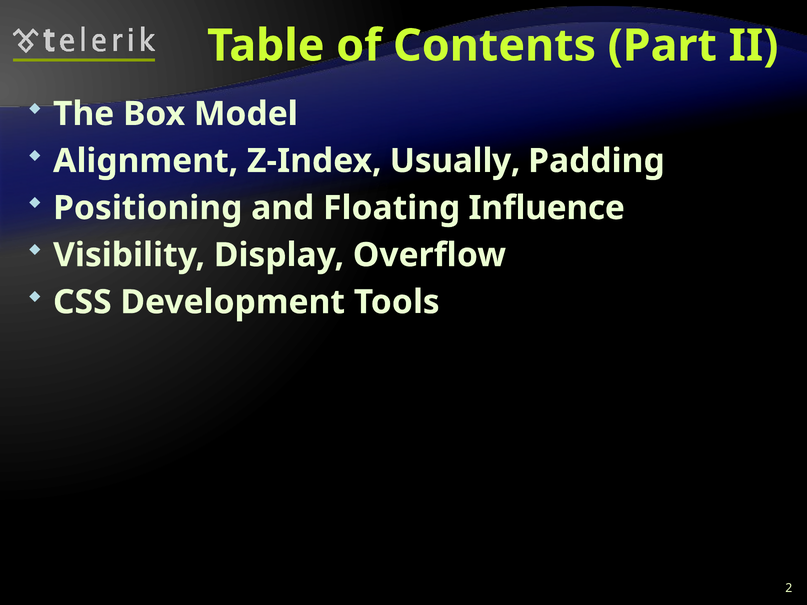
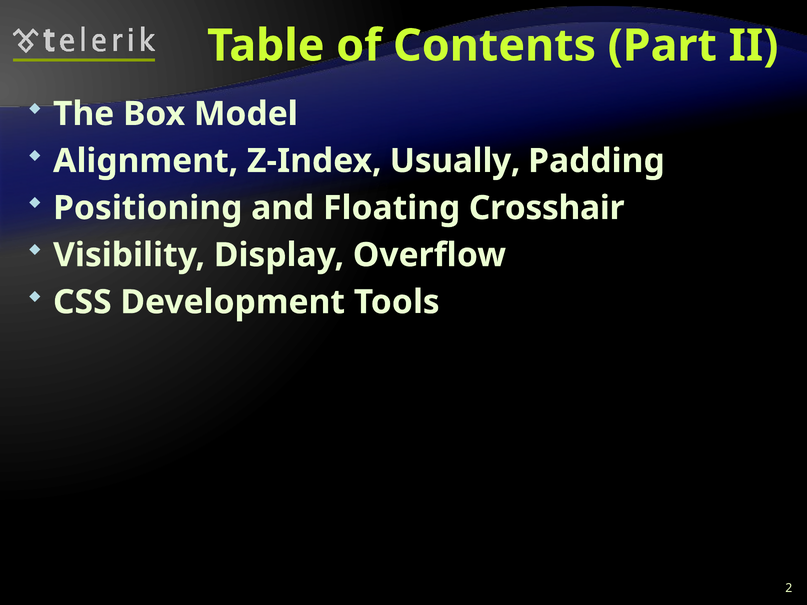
Influence: Influence -> Crosshair (547, 208)
